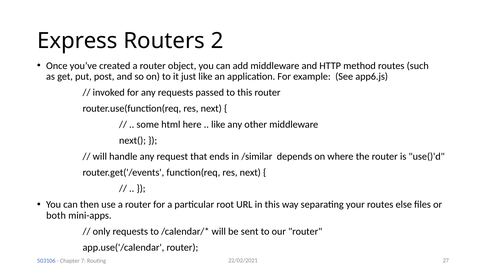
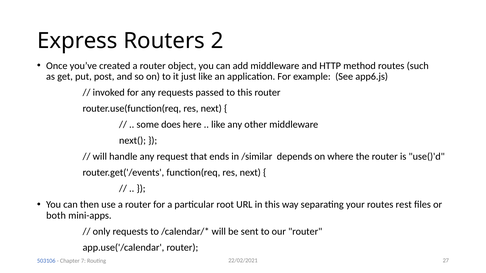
html: html -> does (171, 125)
else: else -> rest (404, 205)
